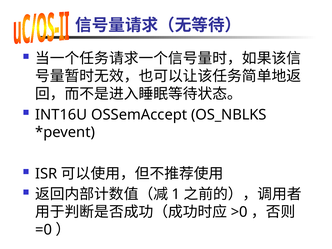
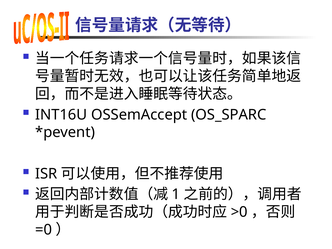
OS_NBLKS: OS_NBLKS -> OS_SPARC (229, 115)
